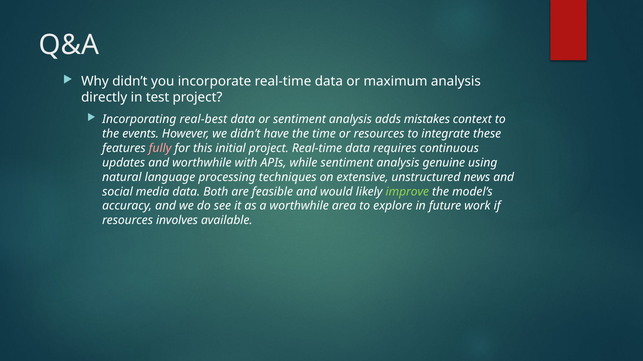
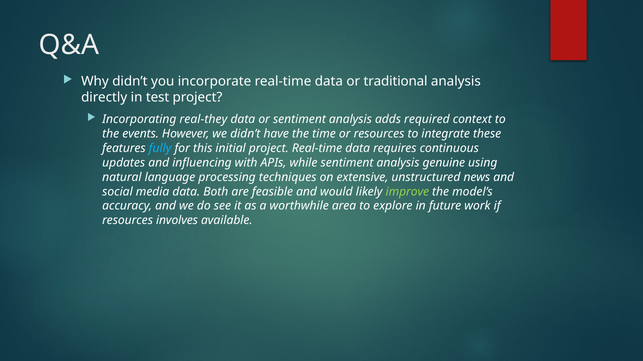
maximum: maximum -> traditional (396, 82)
real-best: real-best -> real-they (203, 120)
mistakes: mistakes -> required (427, 120)
fully colour: pink -> light blue (160, 148)
and worthwhile: worthwhile -> influencing (202, 163)
